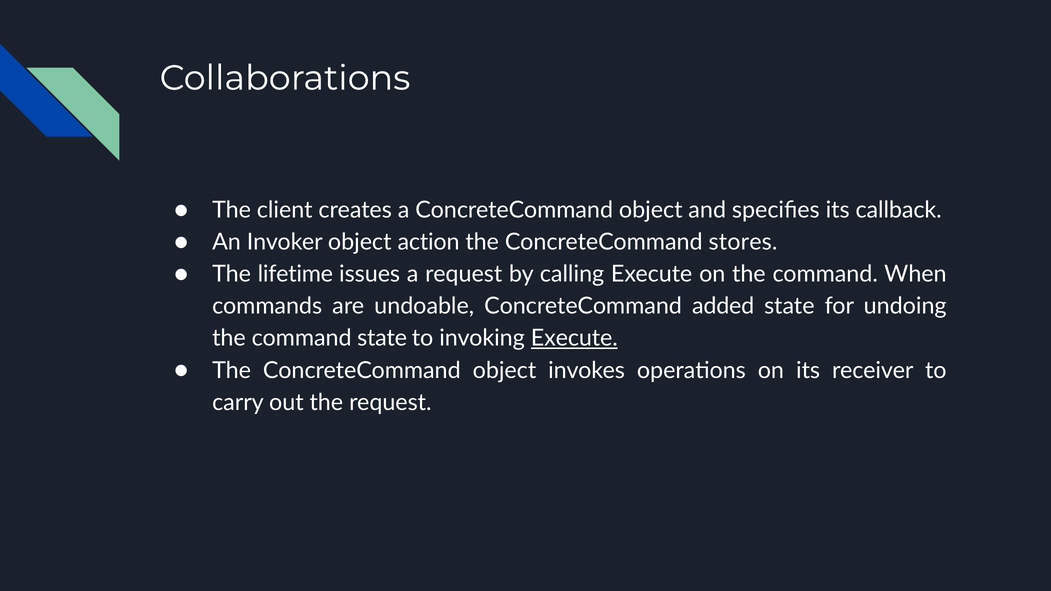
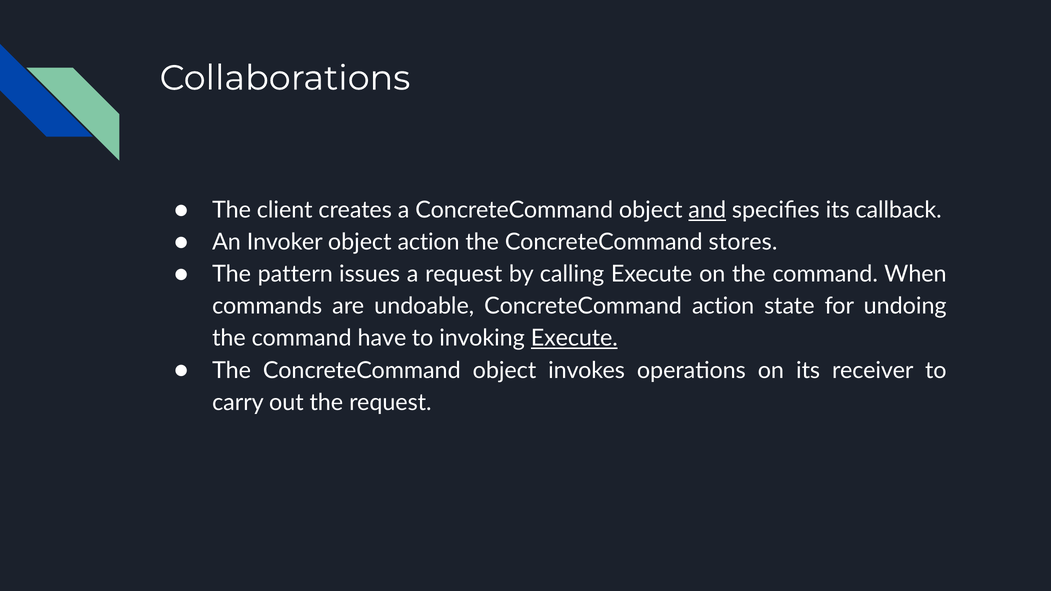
and underline: none -> present (707, 210)
lifetime: lifetime -> pattern (295, 274)
ConcreteCommand added: added -> action (723, 306)
command state: state -> have (382, 338)
